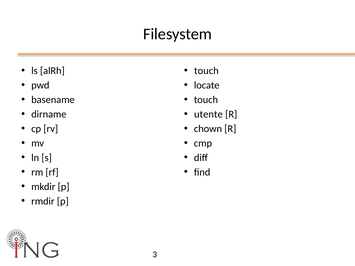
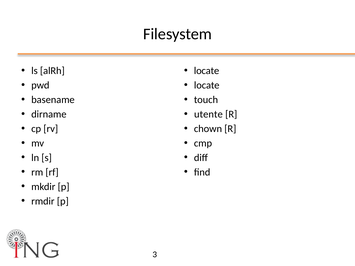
touch: touch -> locate (207, 71)
